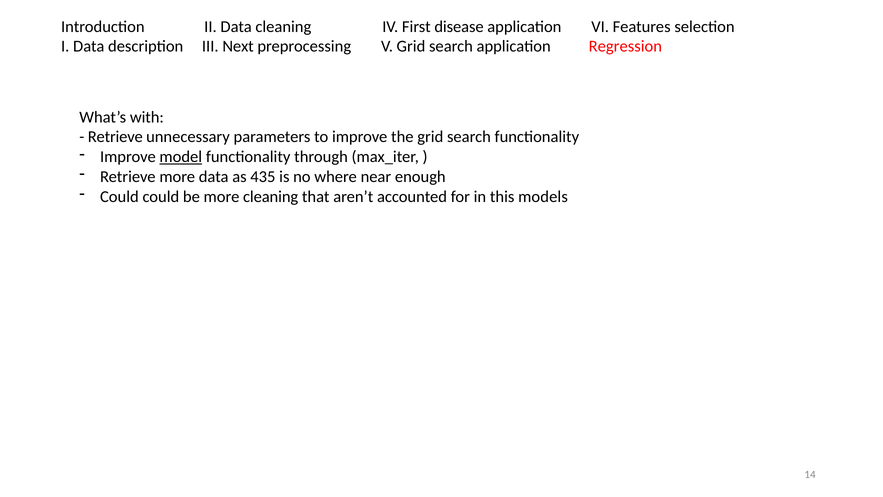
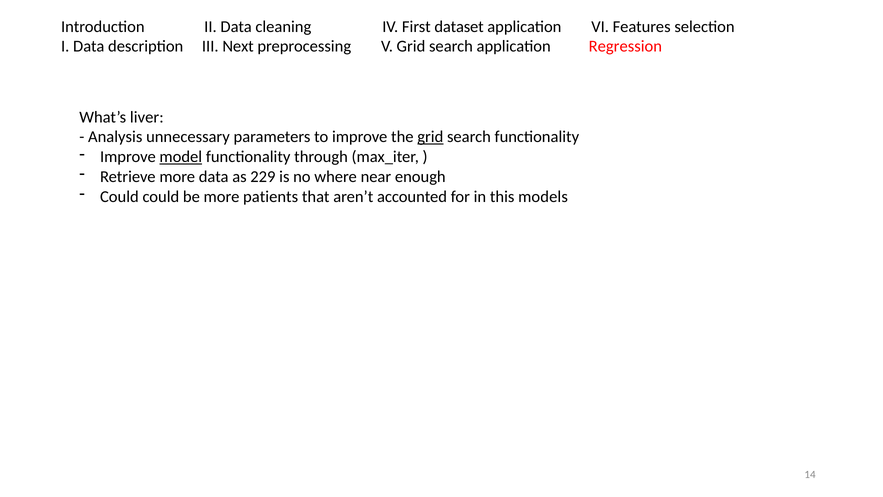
disease: disease -> dataset (459, 27)
with: with -> liver (147, 117)
Retrieve: Retrieve -> Analysis (115, 137)
grid underline: none -> present (430, 137)
435: 435 -> 229 (263, 177)
more cleaning: cleaning -> patients (271, 196)
